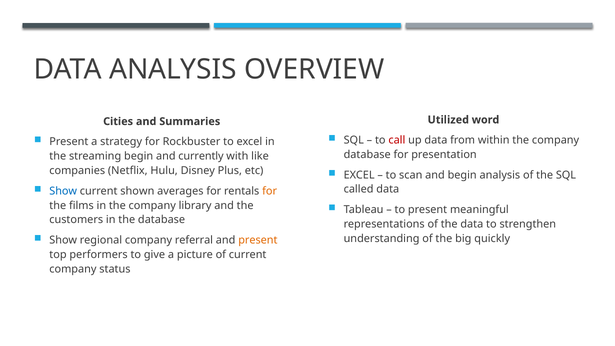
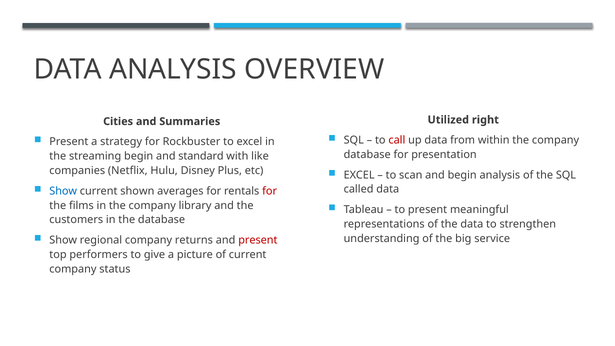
word: word -> right (485, 120)
currently: currently -> standard (201, 156)
for colour: orange -> red (270, 191)
referral: referral -> returns (194, 240)
present colour: orange -> red (258, 240)
quickly: quickly -> service (492, 239)
